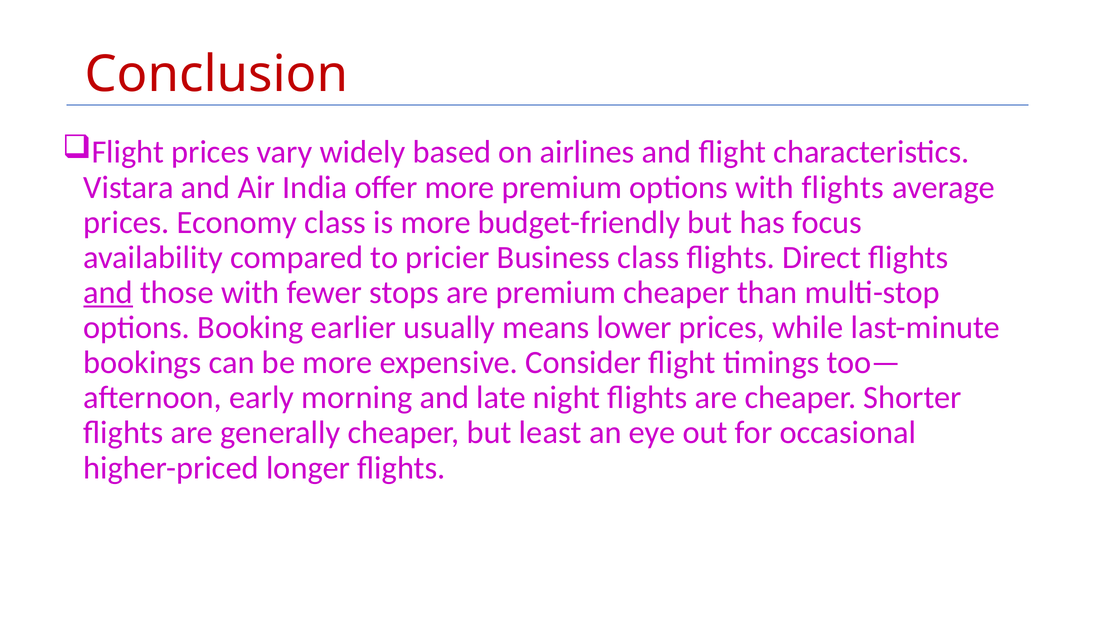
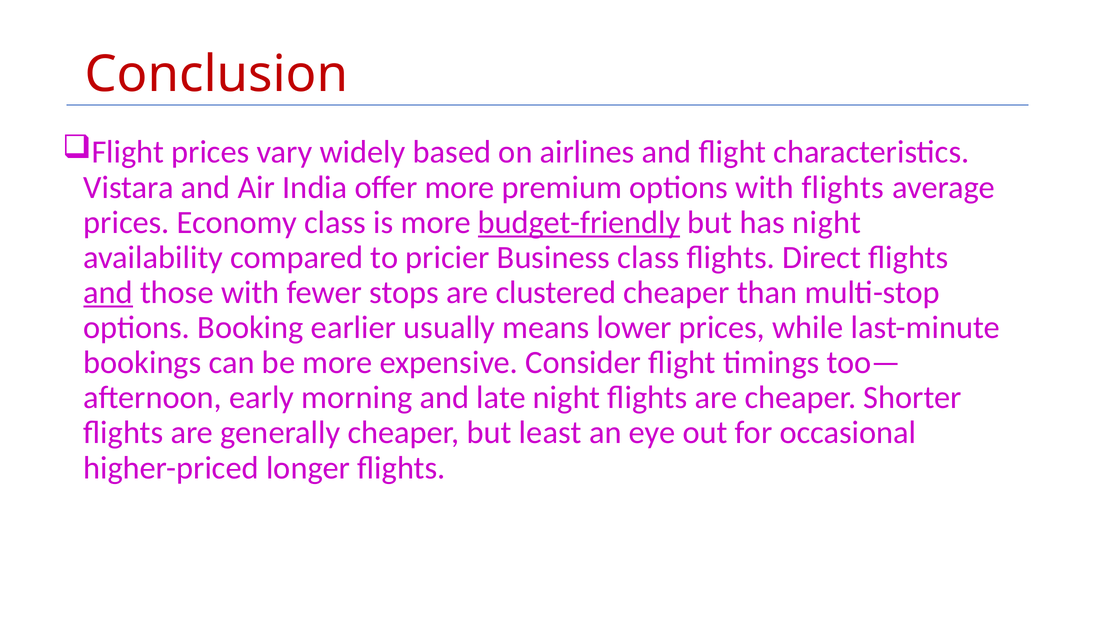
budget-friendly underline: none -> present (579, 222)
has focus: focus -> night (827, 222)
are premium: premium -> clustered (556, 292)
